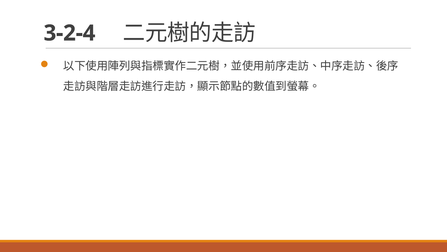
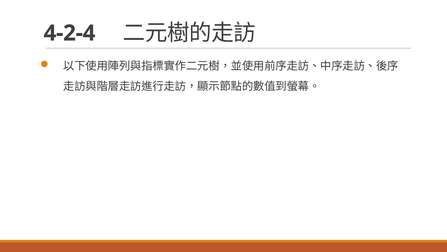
3-2-4: 3-2-4 -> 4-2-4 (70, 33)
